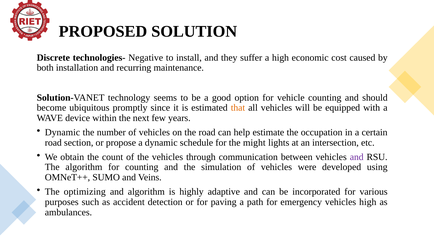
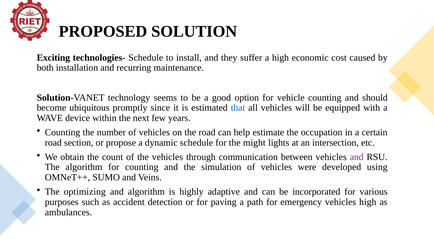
Discrete: Discrete -> Exciting (53, 58)
technologies- Negative: Negative -> Schedule (146, 58)
that colour: orange -> blue (238, 108)
Dynamic: Dynamic -> Counting (63, 132)
